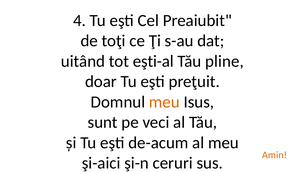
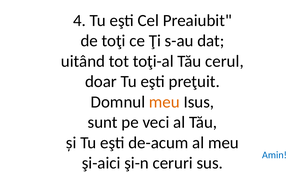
eşti-al: eşti-al -> toţi-al (153, 61)
pline: pline -> cerul (224, 61)
Amin colour: orange -> blue (275, 155)
